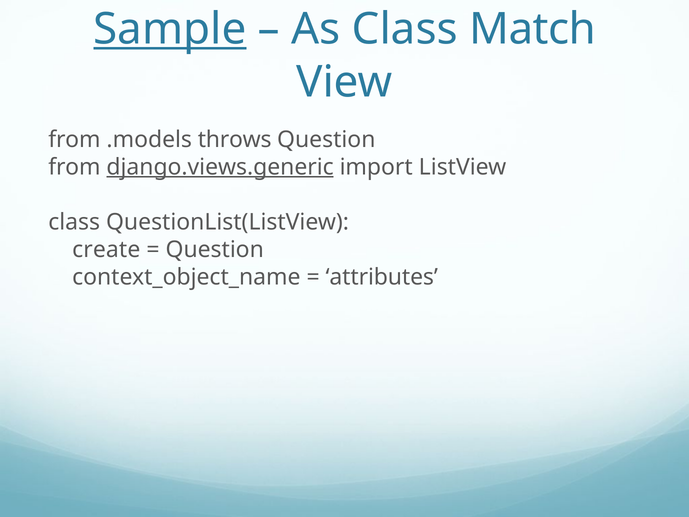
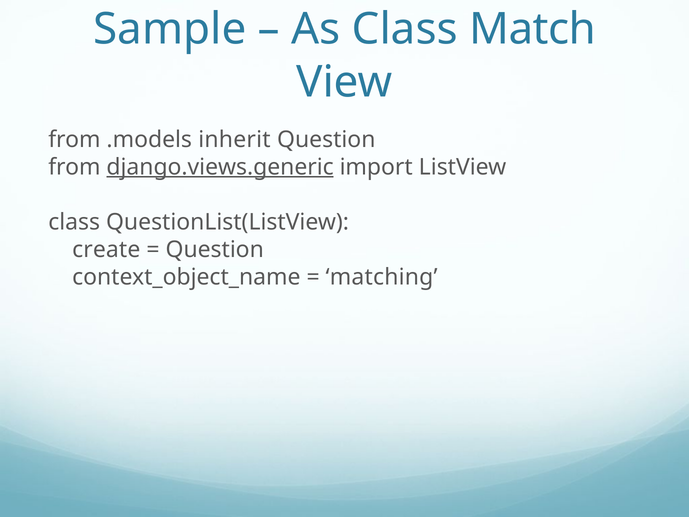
Sample underline: present -> none (170, 29)
throws: throws -> inherit (234, 139)
attributes: attributes -> matching (382, 277)
